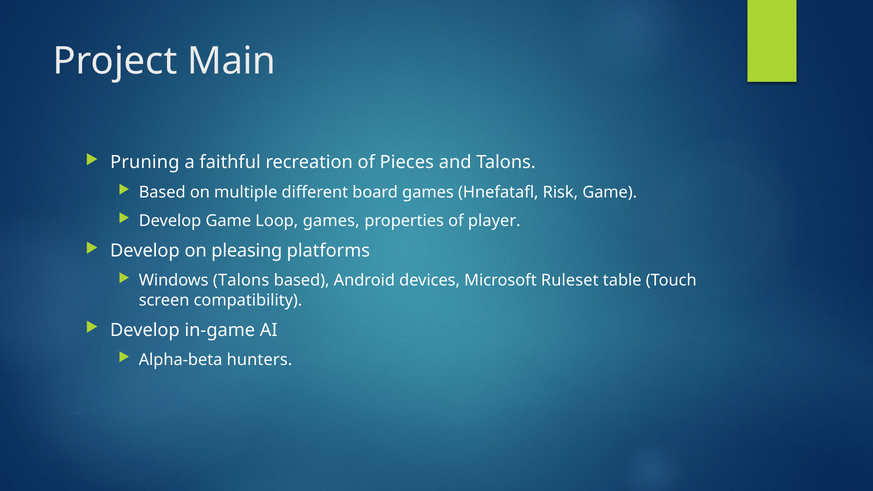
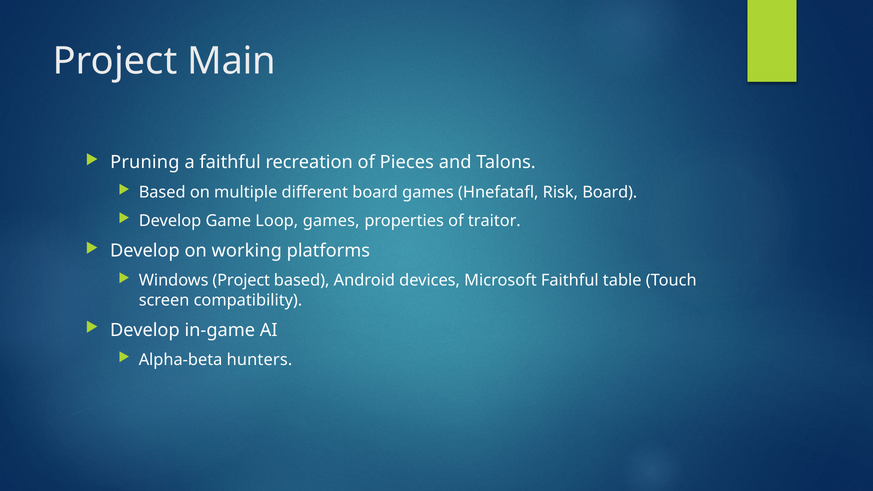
Risk Game: Game -> Board (610, 192)
player: player -> traitor (494, 221)
pleasing: pleasing -> working (247, 251)
Windows Talons: Talons -> Project (241, 281)
Microsoft Ruleset: Ruleset -> Faithful (570, 281)
